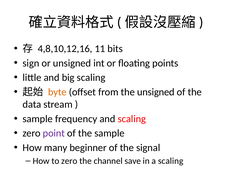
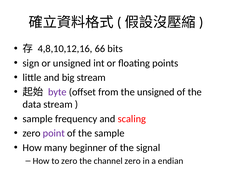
11: 11 -> 66 (100, 49)
big scaling: scaling -> stream (91, 78)
byte colour: orange -> purple (57, 92)
channel save: save -> zero (133, 161)
a scaling: scaling -> endian (171, 161)
